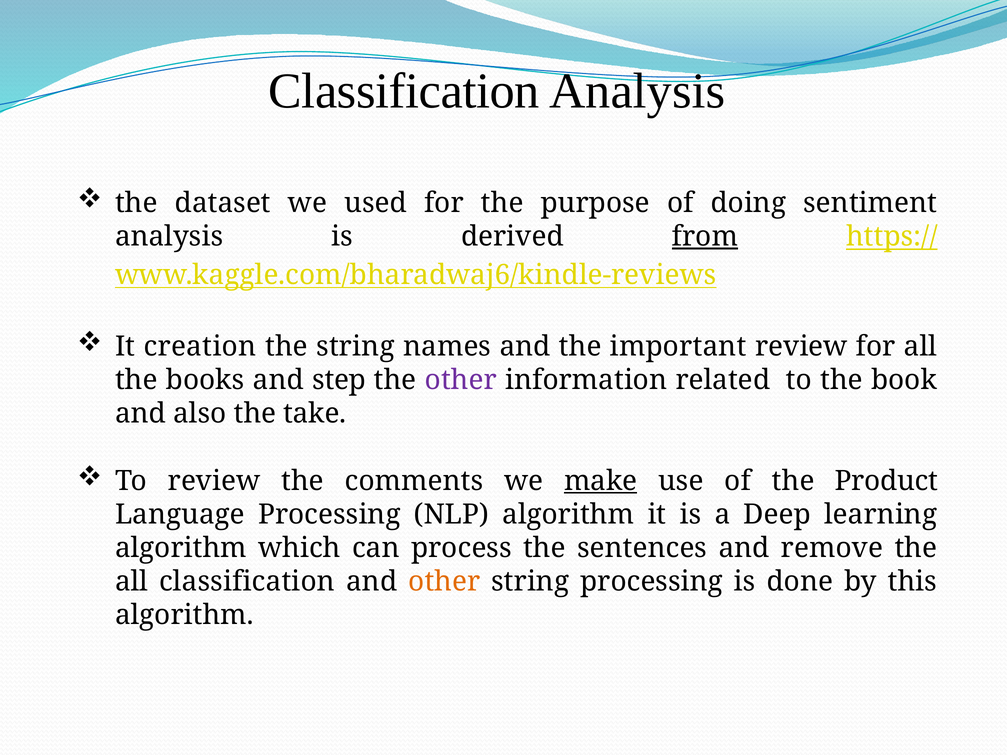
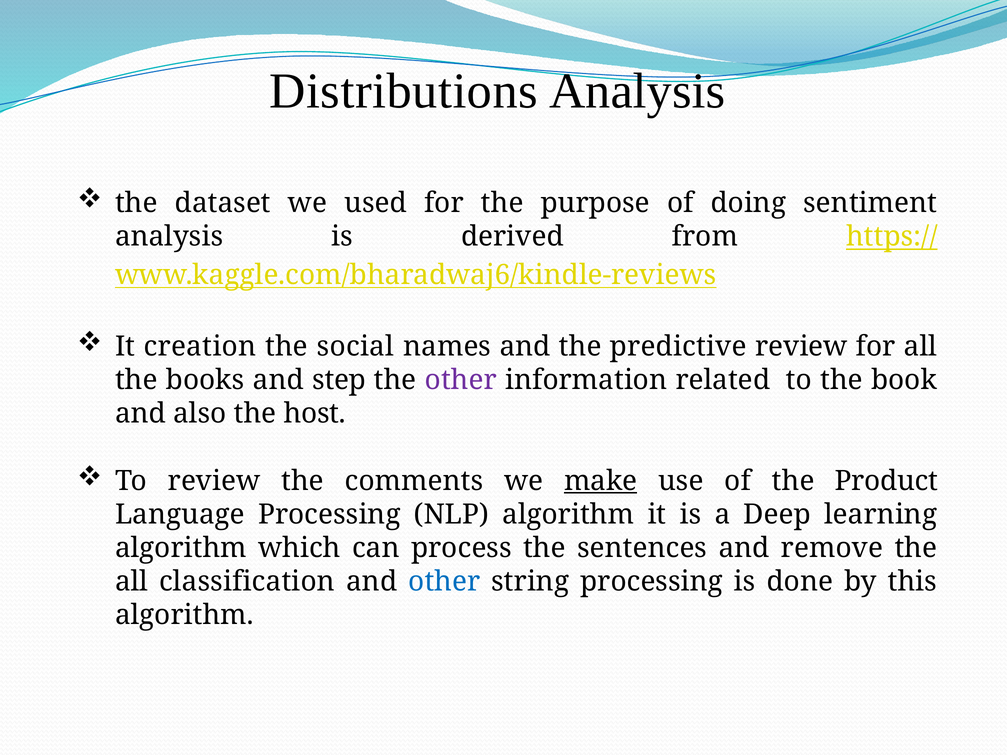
Classification: Classification -> Distributions (404, 91)
from underline: present -> none (705, 237)
the string: string -> social (355, 347)
important: important -> predictive (678, 347)
take: take -> host (315, 414)
other colour: orange -> blue (444, 582)
